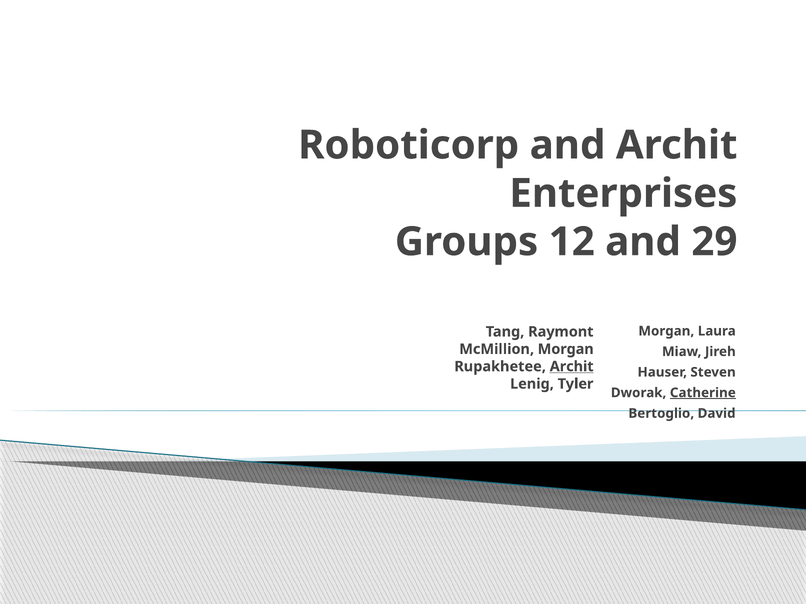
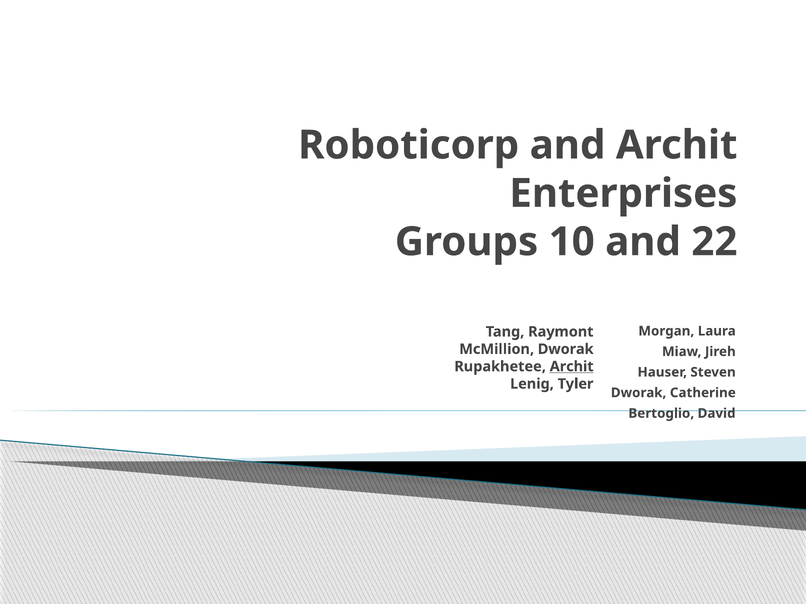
12: 12 -> 10 (572, 242)
29: 29 -> 22 (714, 242)
McMillion Morgan: Morgan -> Dworak (566, 349)
Catherine underline: present -> none (703, 393)
